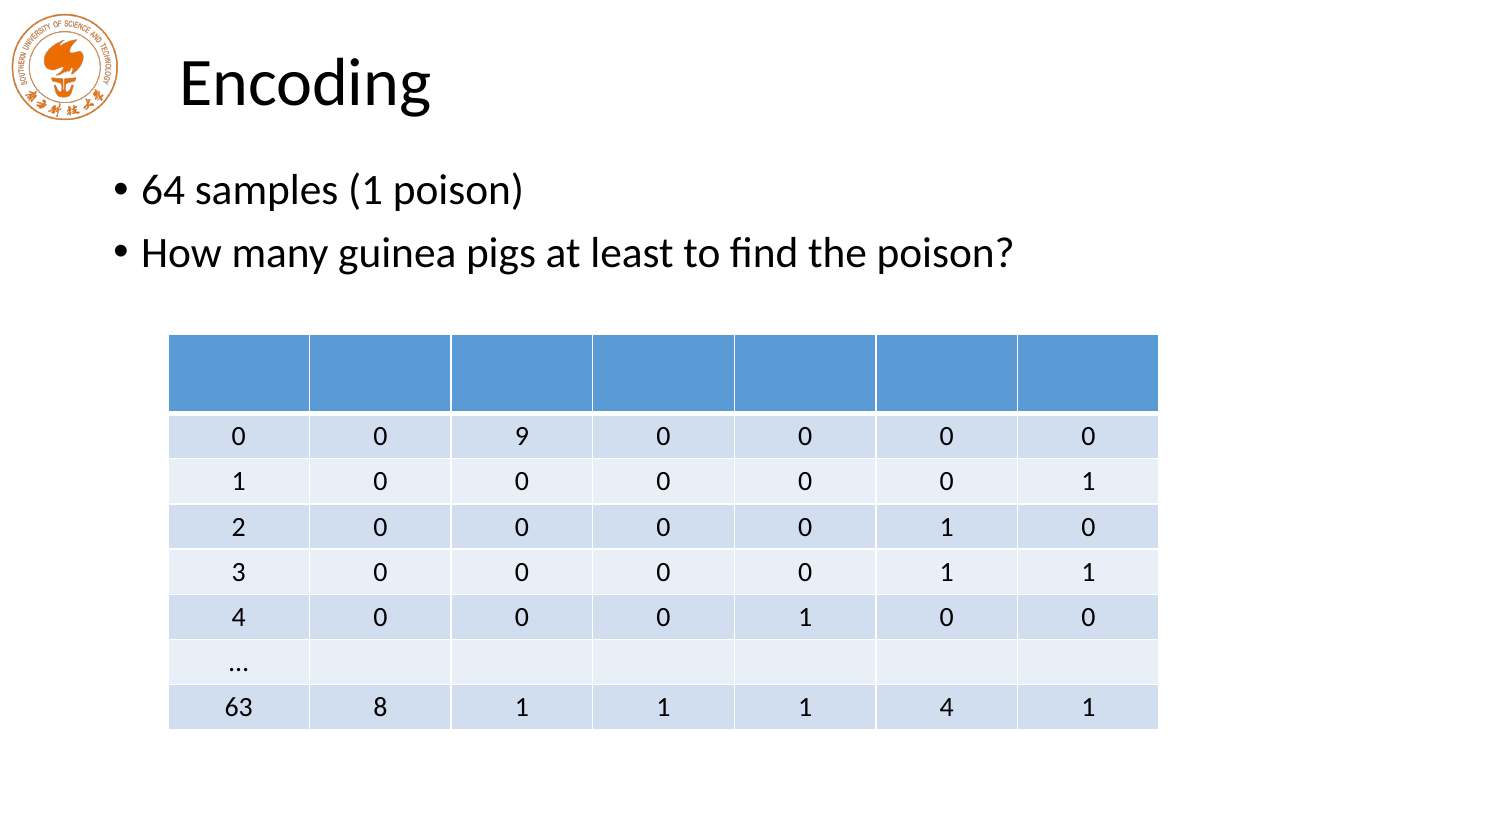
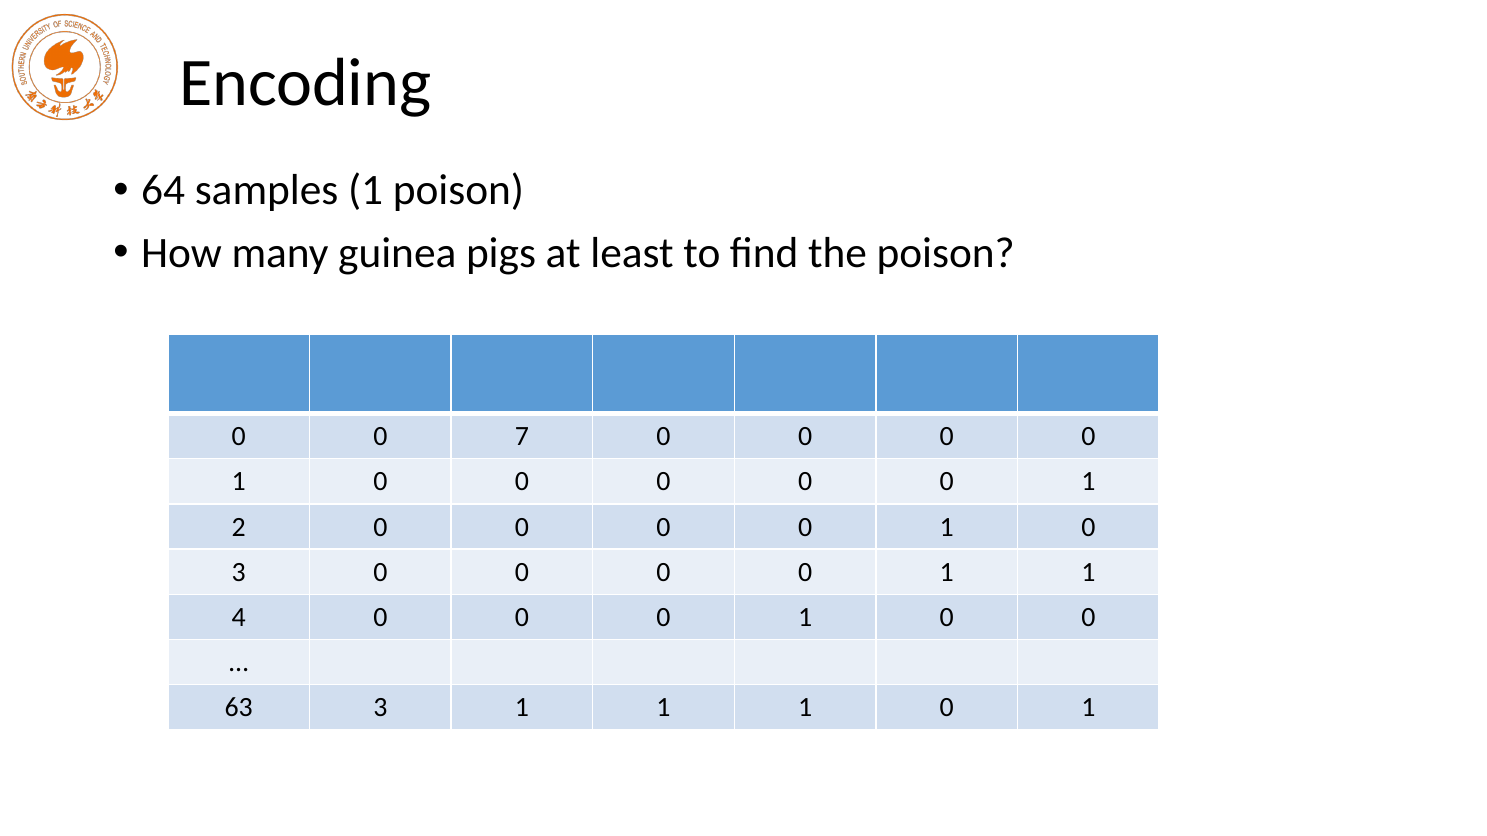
9: 9 -> 7 (522, 437)
63 8: 8 -> 3 (380, 708)
1 1 1 4: 4 -> 0 (947, 708)
